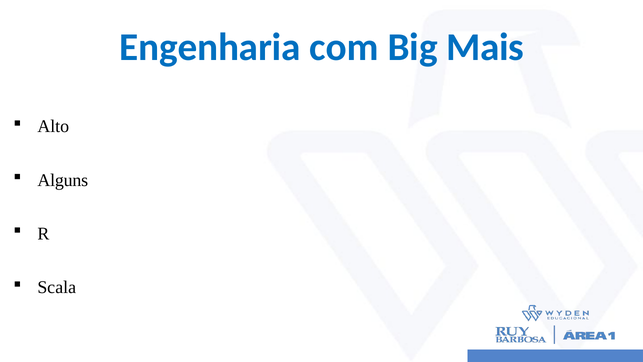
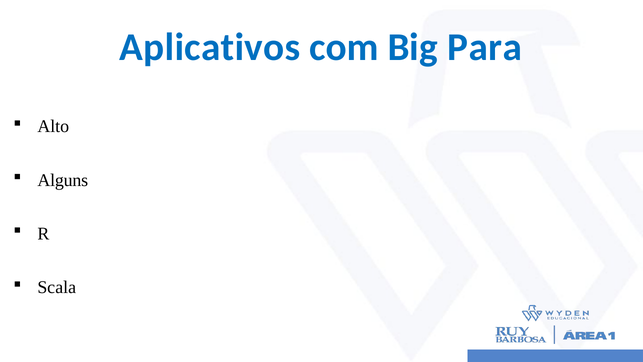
Engenharia: Engenharia -> Aplicativos (210, 47)
Mais: Mais -> Para (485, 47)
